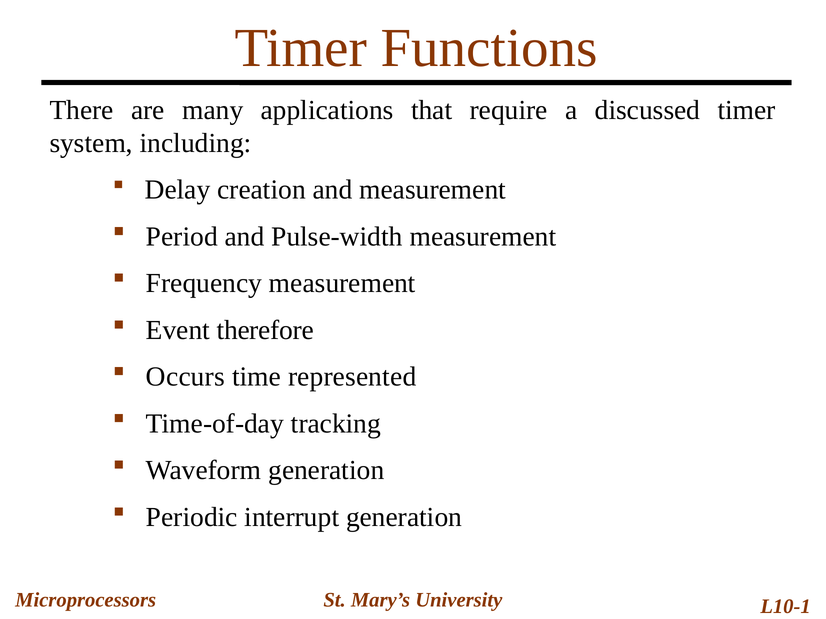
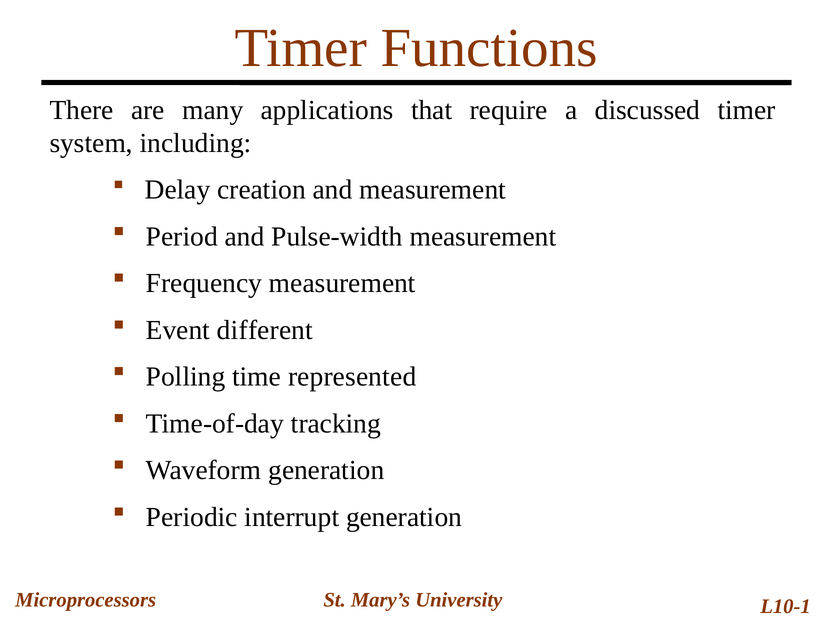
therefore: therefore -> different (265, 330)
Occurs: Occurs -> Polling (186, 377)
